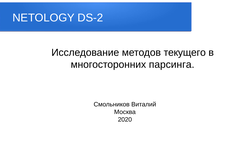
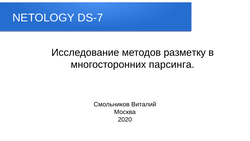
DS-2: DS-2 -> DS-7 (90, 18)
текущего: текущего -> разметку (185, 52)
